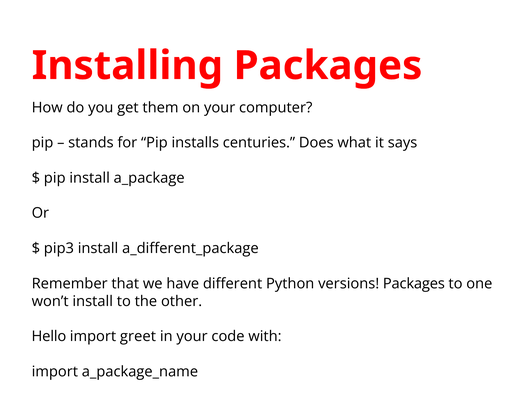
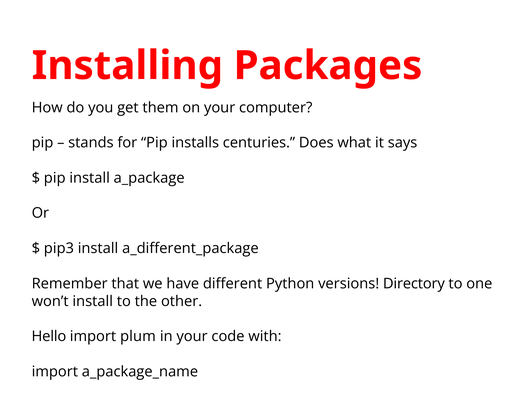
versions Packages: Packages -> Directory (414, 284)
greet: greet -> plum (138, 336)
